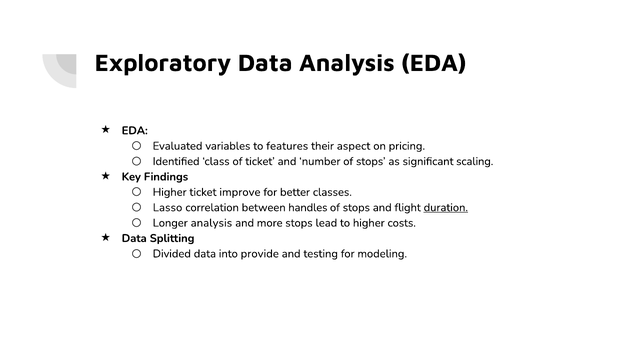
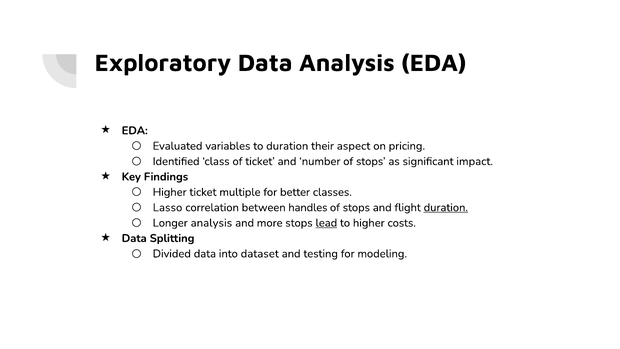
to features: features -> duration (287, 146)
scaling: scaling -> impact (475, 161)
improve: improve -> multiple (240, 192)
lead underline: none -> present (326, 223)
provide: provide -> dataset (260, 254)
